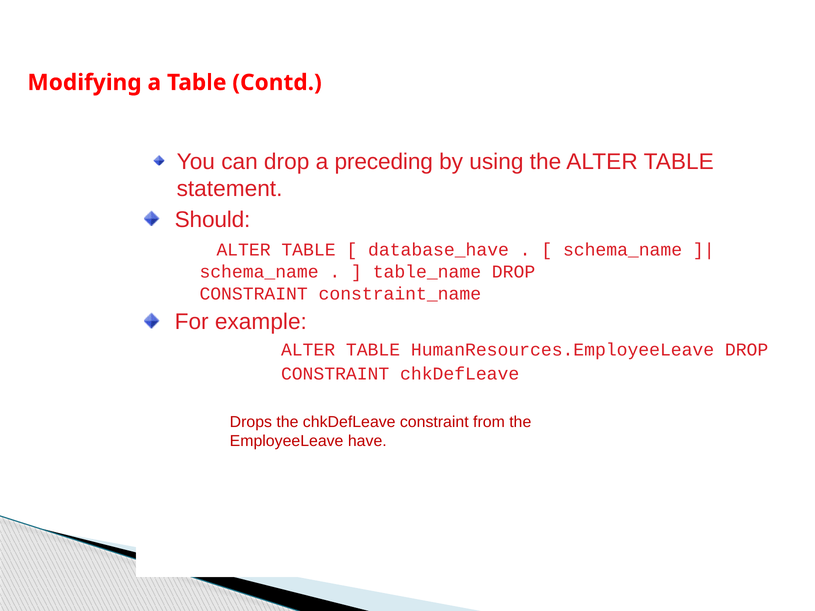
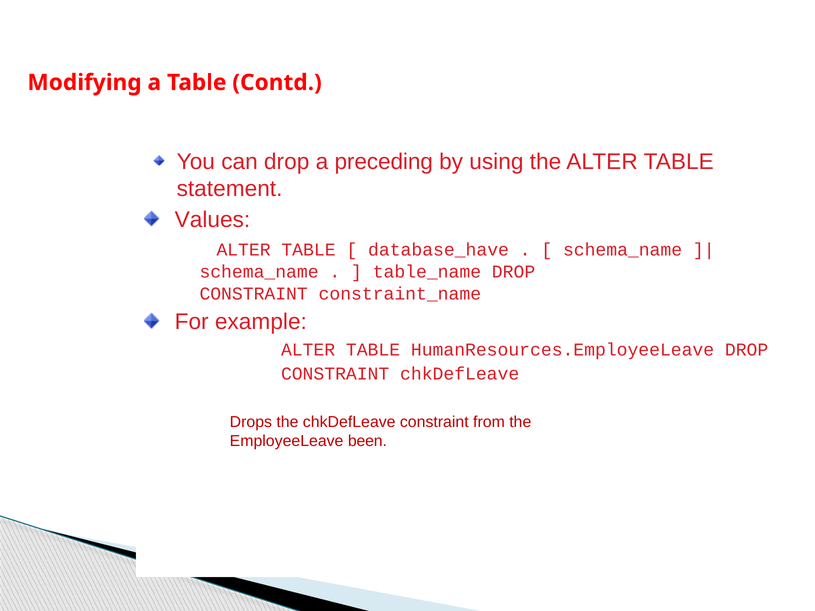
Should: Should -> Values (212, 220)
have: have -> been (367, 441)
